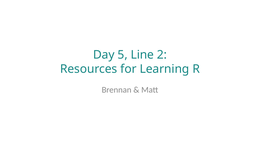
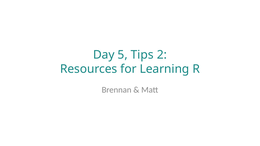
Line: Line -> Tips (142, 55)
